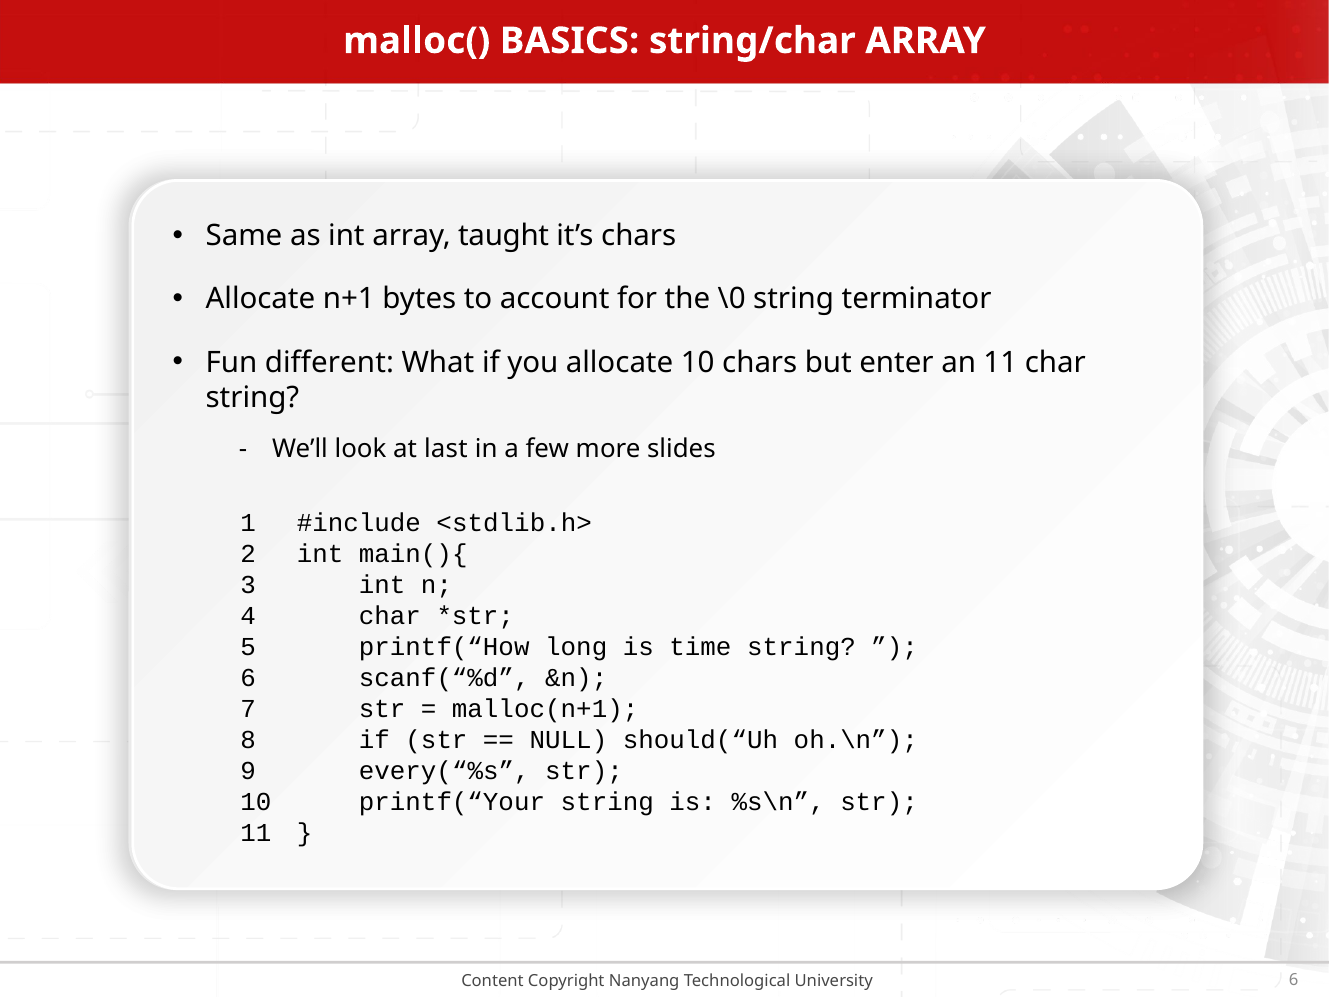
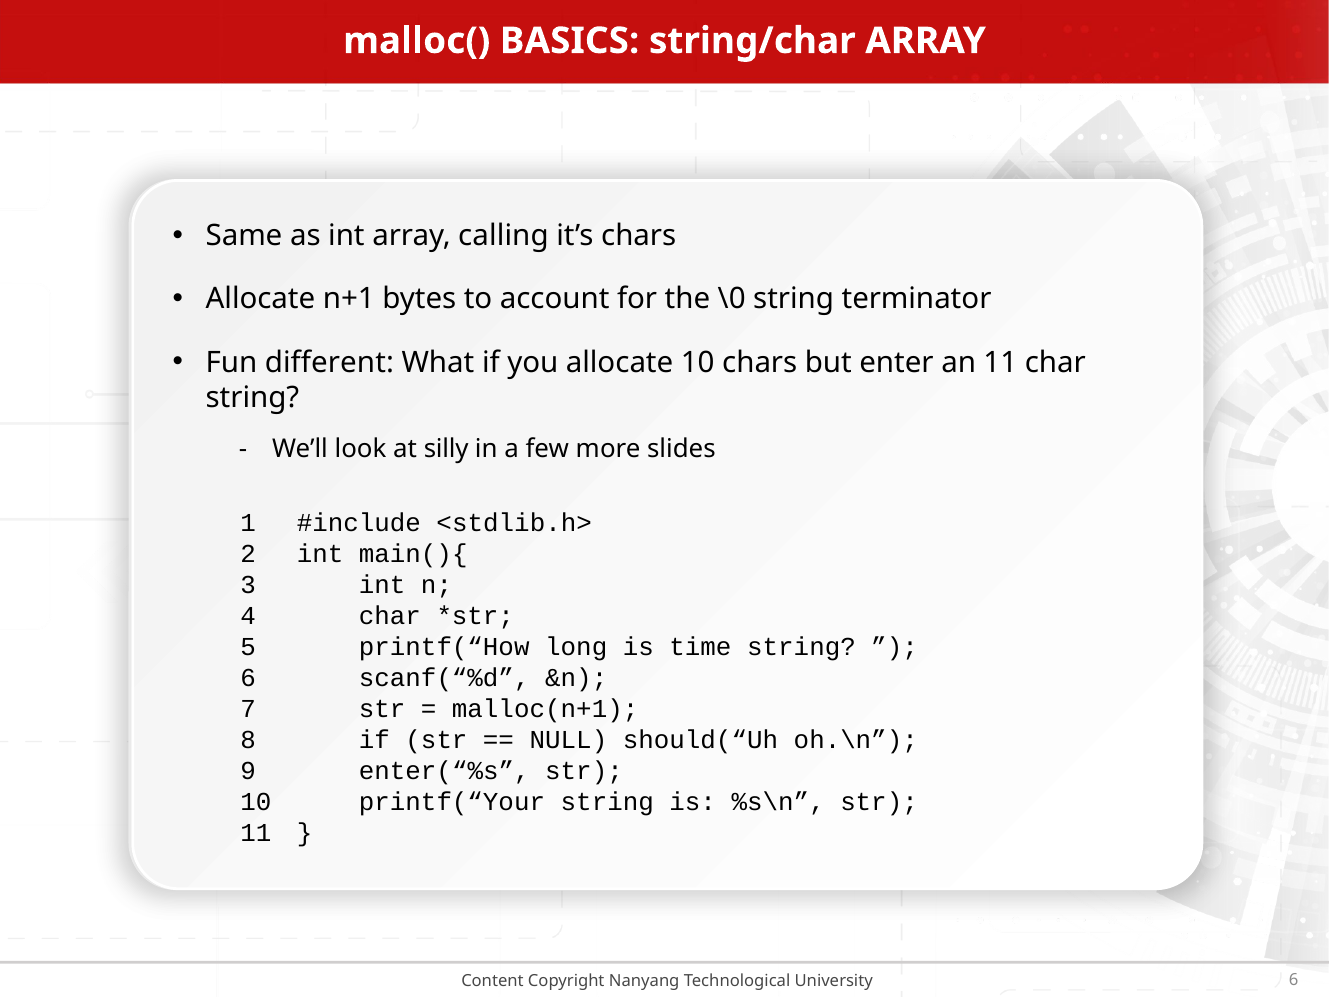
taught: taught -> calling (503, 236)
last: last -> silly (446, 449)
every(“%s: every(“%s -> enter(“%s (444, 771)
